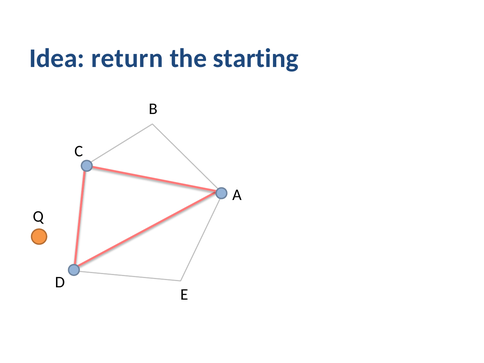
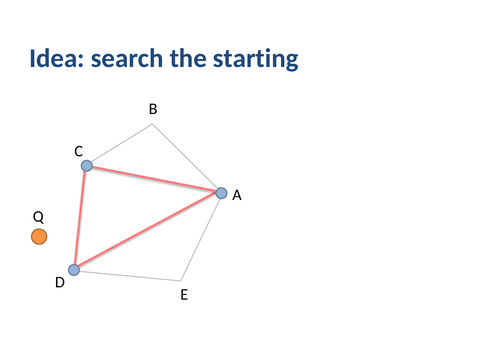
return: return -> search (127, 58)
